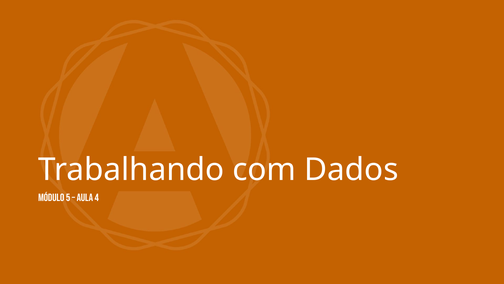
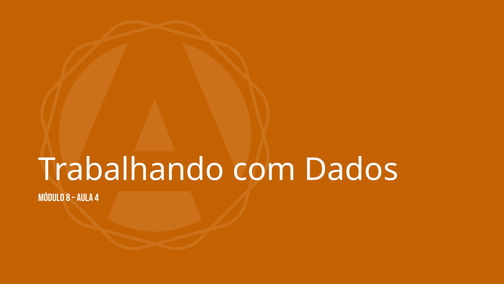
5: 5 -> 8 (68, 197)
